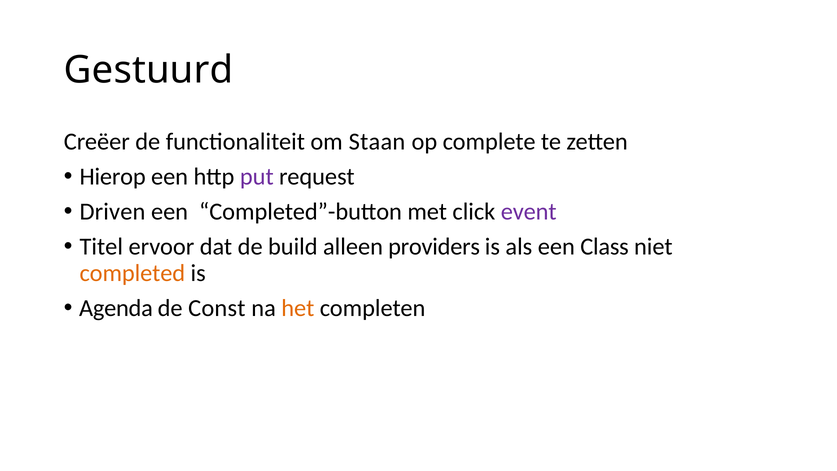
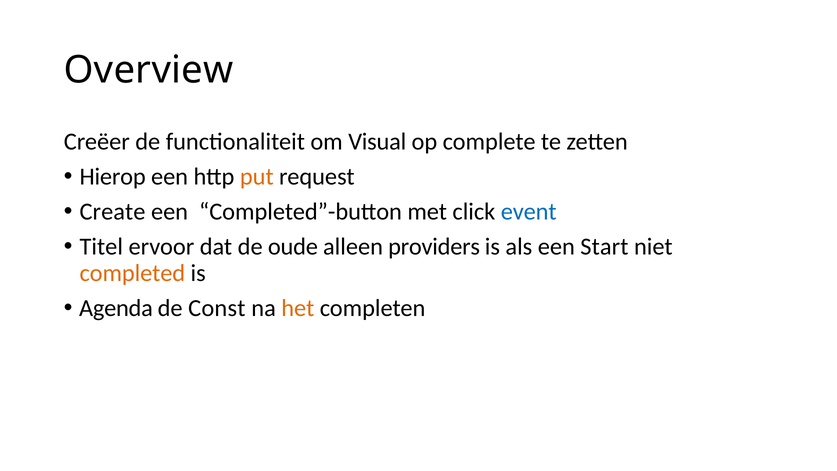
Gestuurd: Gestuurd -> Overview (149, 70)
Staan: Staan -> Visual (377, 142)
put colour: purple -> orange (257, 177)
Driven: Driven -> Create (112, 212)
event colour: purple -> blue (529, 212)
build: build -> oude (293, 247)
Class: Class -> Start (604, 247)
